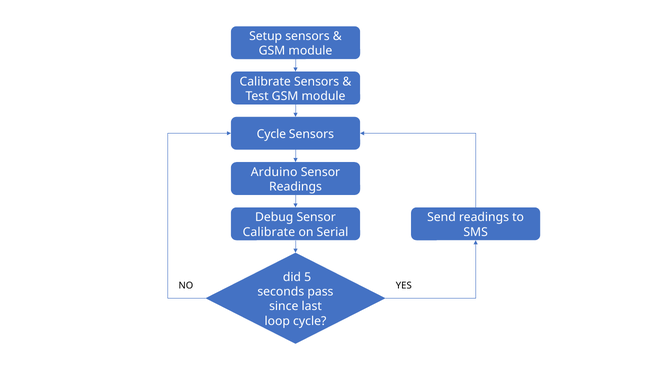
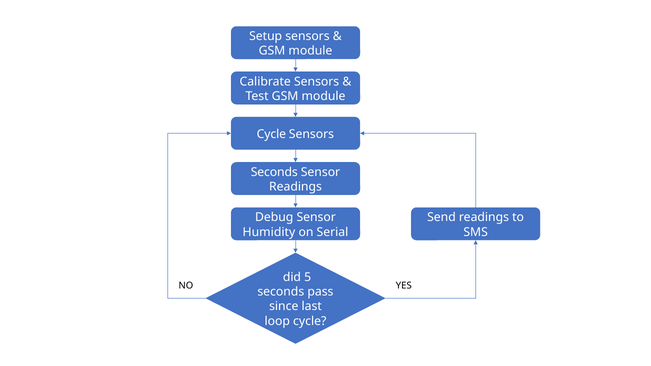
Arduino: Arduino -> Seconds (274, 172)
Calibrate: Calibrate -> Humidity (269, 232)
